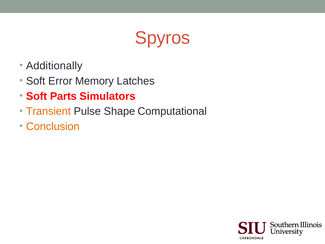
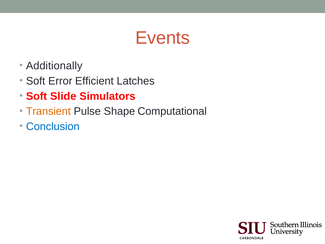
Spyros: Spyros -> Events (163, 38)
Memory: Memory -> Efficient (94, 81)
Parts: Parts -> Slide (63, 96)
Conclusion colour: orange -> blue (53, 126)
